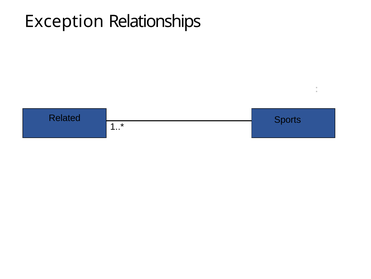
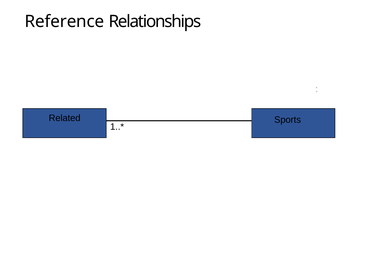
Exception: Exception -> Reference (65, 21)
